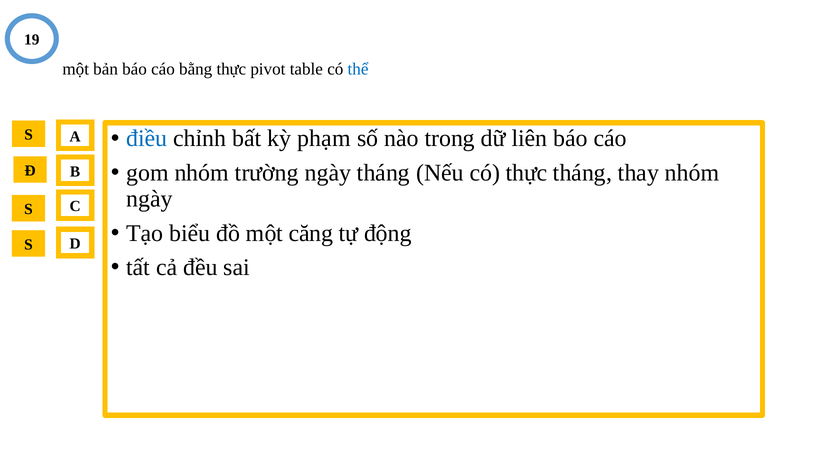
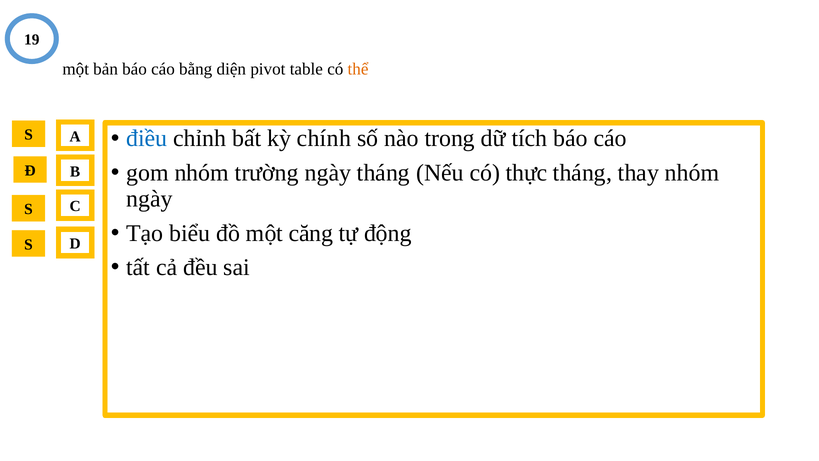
bằng thực: thực -> diện (231, 69)
thể colour: blue -> orange (358, 69)
phạm: phạm -> chính (324, 138)
liên: liên -> tích (530, 138)
